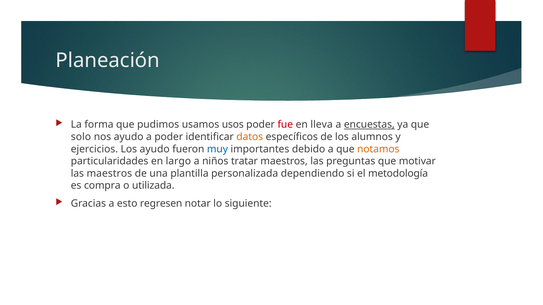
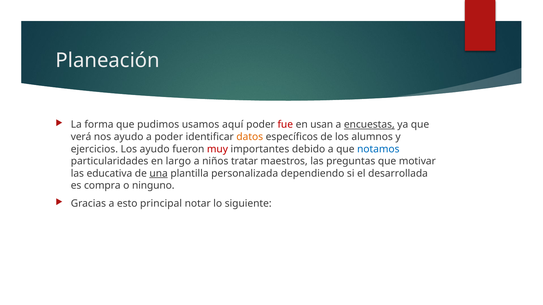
usos: usos -> aquí (233, 125)
lleva: lleva -> usan (322, 125)
solo: solo -> verá (81, 137)
muy colour: blue -> red (217, 149)
notamos colour: orange -> blue (378, 149)
las maestros: maestros -> educativa (109, 174)
una underline: none -> present (159, 174)
metodología: metodología -> desarrollada (398, 174)
utilizada: utilizada -> ninguno (153, 186)
regresen: regresen -> principal (161, 204)
